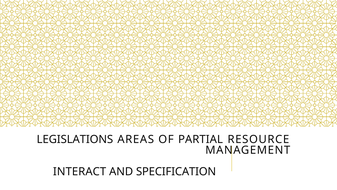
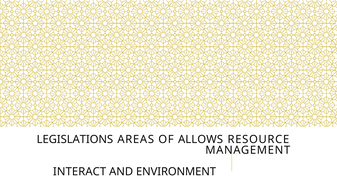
PARTIAL: PARTIAL -> ALLOWS (201, 139)
SPECIFICATION: SPECIFICATION -> ENVIRONMENT (176, 171)
